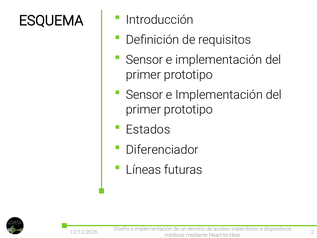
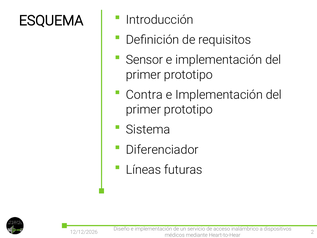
Sensor: Sensor -> Contra (144, 95)
Estados: Estados -> Sistema (148, 129)
